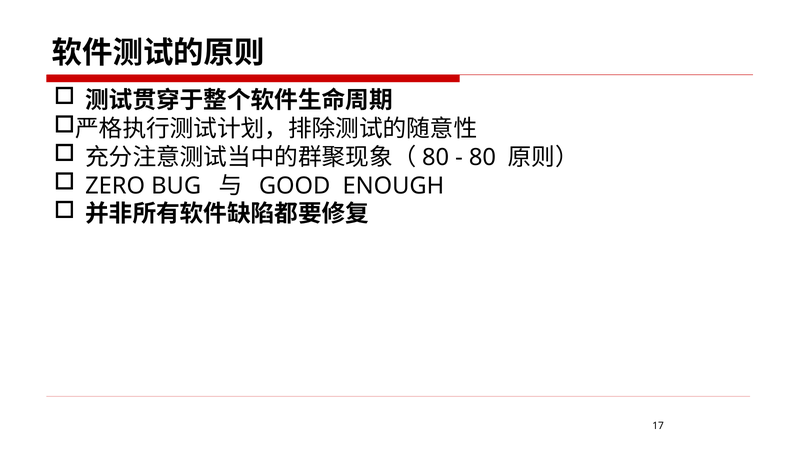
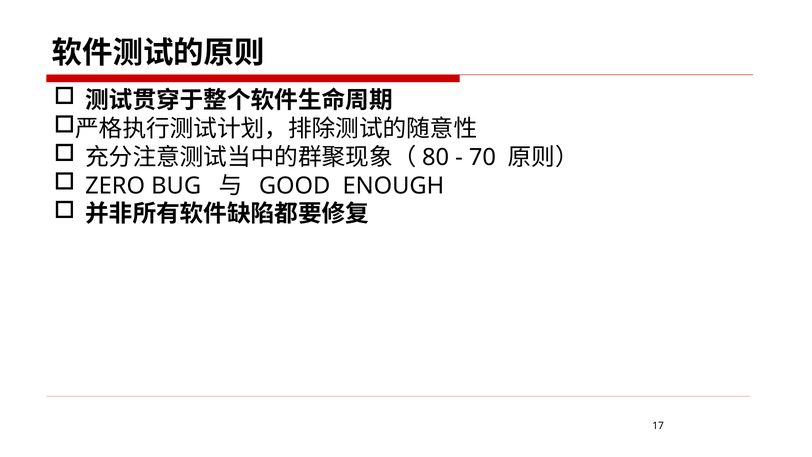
80: 80 -> 70 (482, 157)
